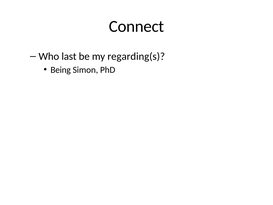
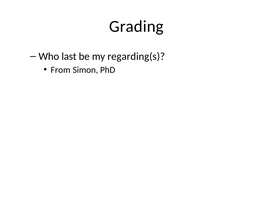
Connect: Connect -> Grading (136, 26)
Being: Being -> From (61, 70)
